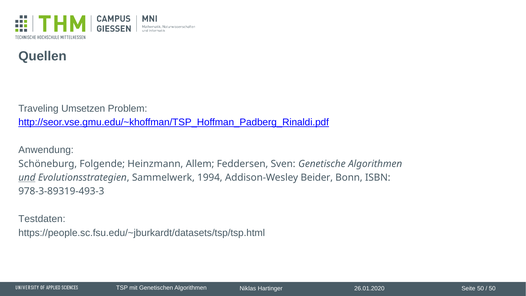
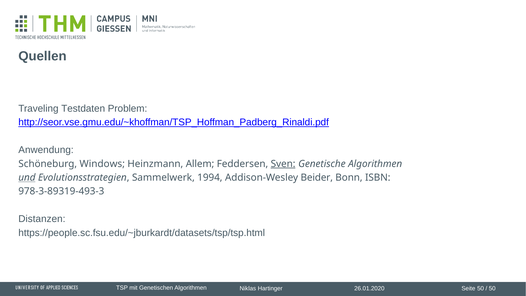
Umsetzen: Umsetzen -> Testdaten (83, 108)
Folgende: Folgende -> Windows (102, 164)
Sven underline: none -> present (283, 164)
Testdaten: Testdaten -> Distanzen (42, 219)
